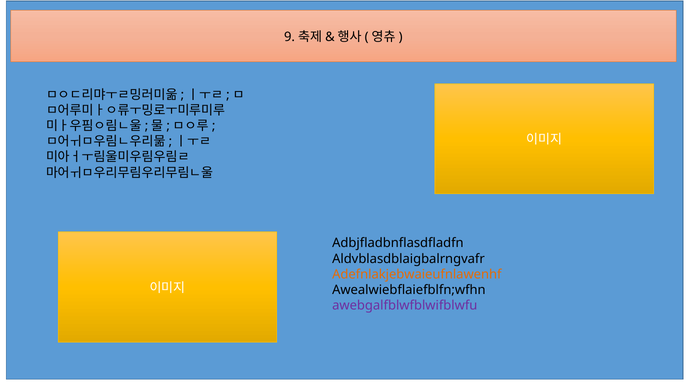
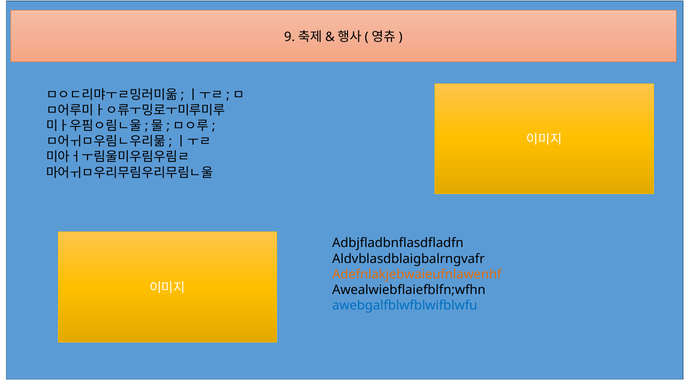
awebgalfblwfblwifblwfu colour: purple -> blue (405, 305)
